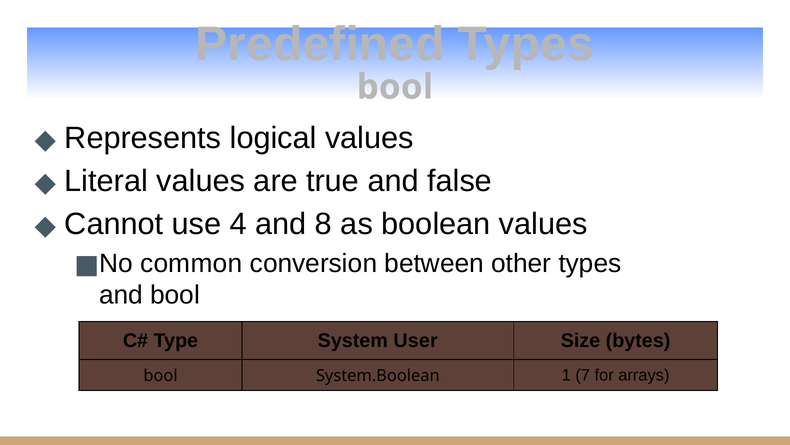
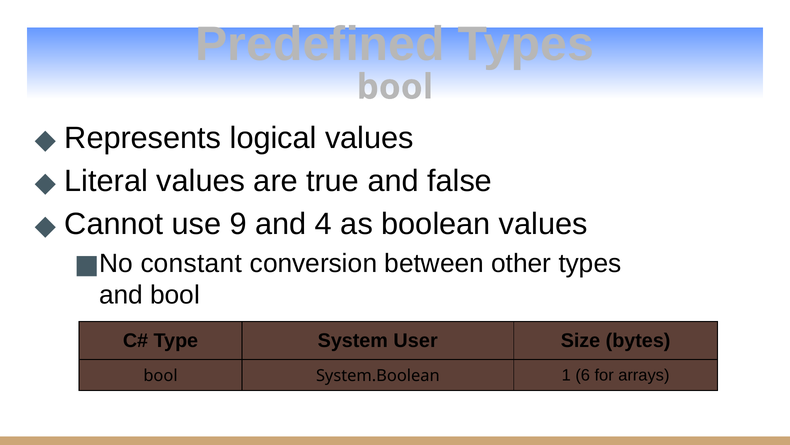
4: 4 -> 9 (238, 224)
8: 8 -> 4 (323, 224)
common: common -> constant (191, 263)
7: 7 -> 6 (583, 375)
